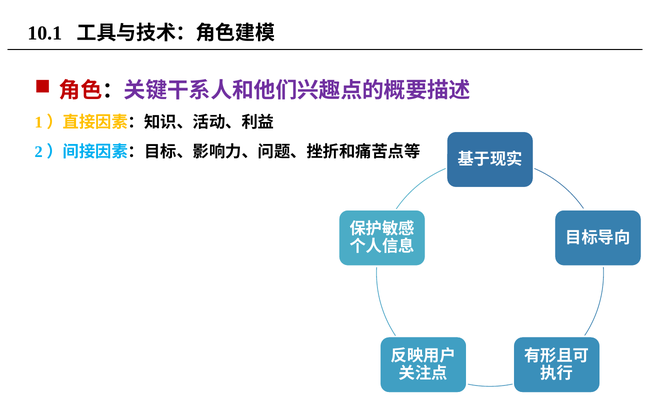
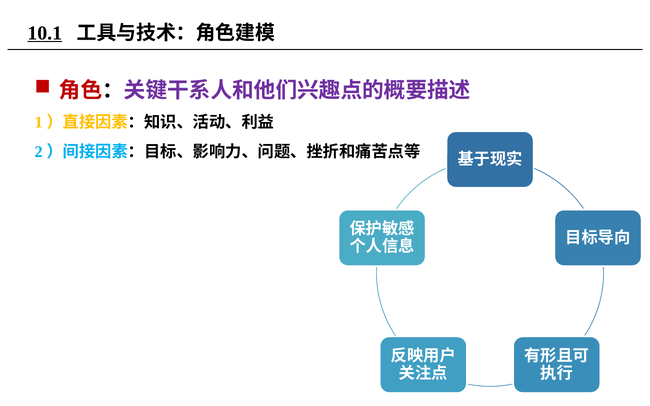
10.1 underline: none -> present (45, 33)
